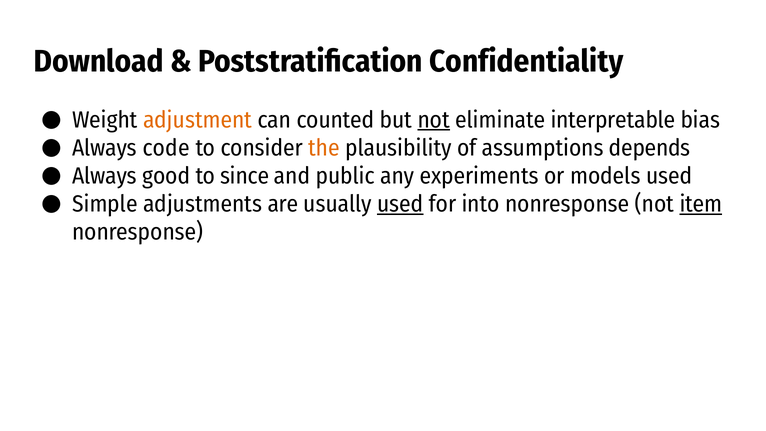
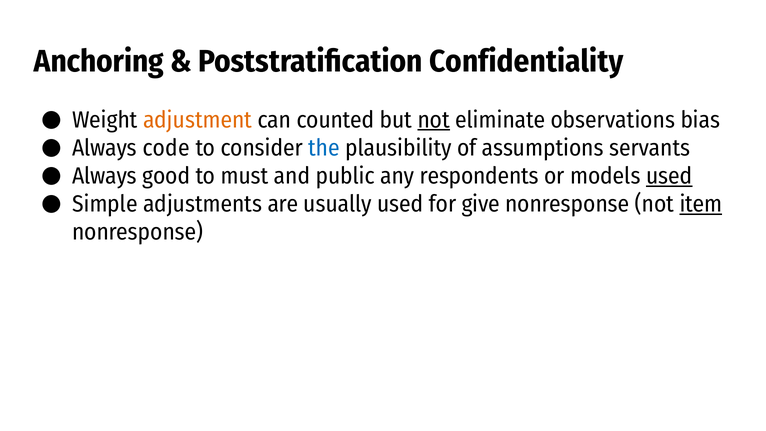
Download: Download -> Anchoring (99, 62)
interpretable: interpretable -> observations (613, 120)
the colour: orange -> blue (324, 148)
depends: depends -> servants (650, 148)
since: since -> must (245, 176)
experiments: experiments -> respondents (479, 176)
used underline: none -> present (669, 176)
used underline: present -> none (400, 204)
into: into -> give (481, 204)
